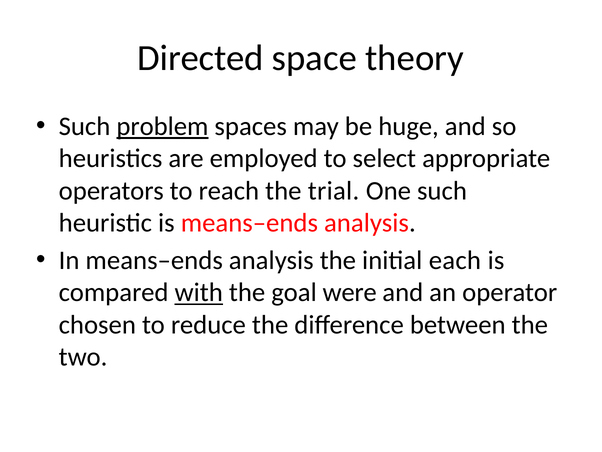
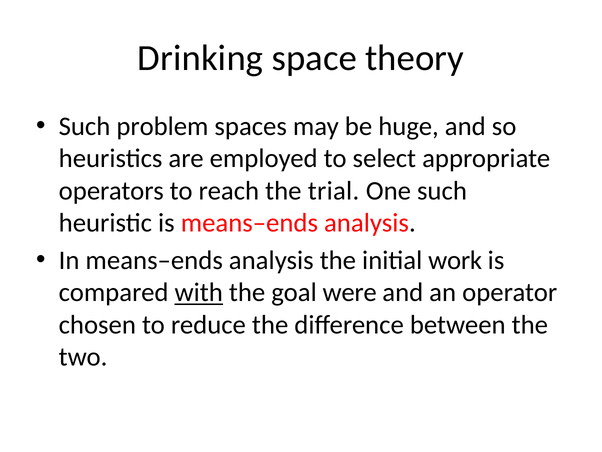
Directed: Directed -> Drinking (200, 58)
problem underline: present -> none (162, 126)
each: each -> work (455, 260)
